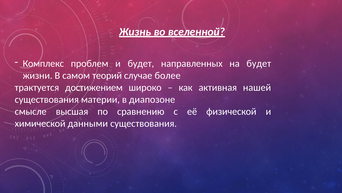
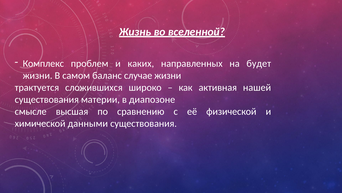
и будет: будет -> каких (141, 63)
теорий: теорий -> баланс (107, 75)
случае более: более -> жизни (168, 75)
достижением: достижением -> сложившихся (94, 87)
